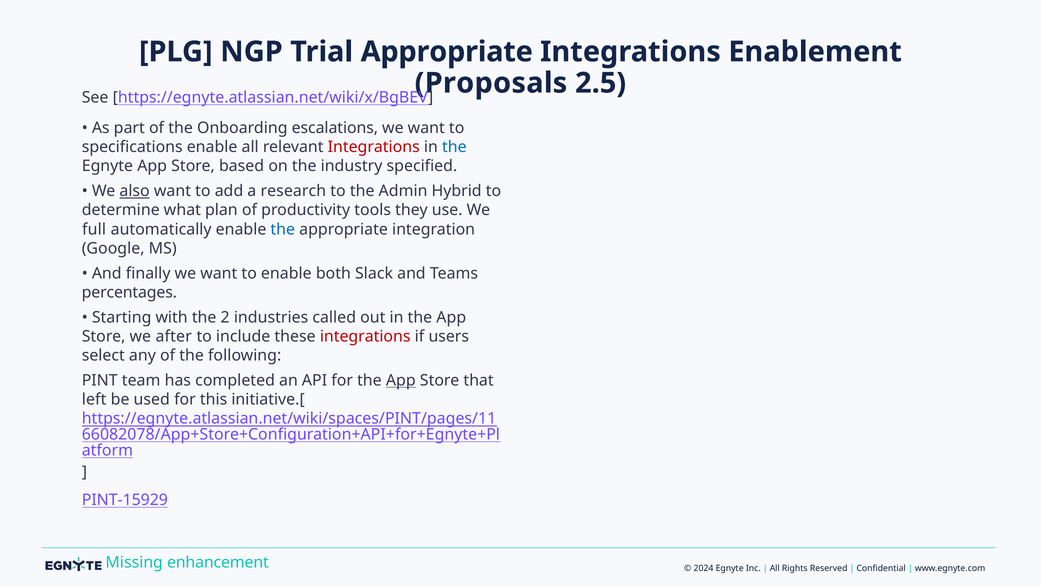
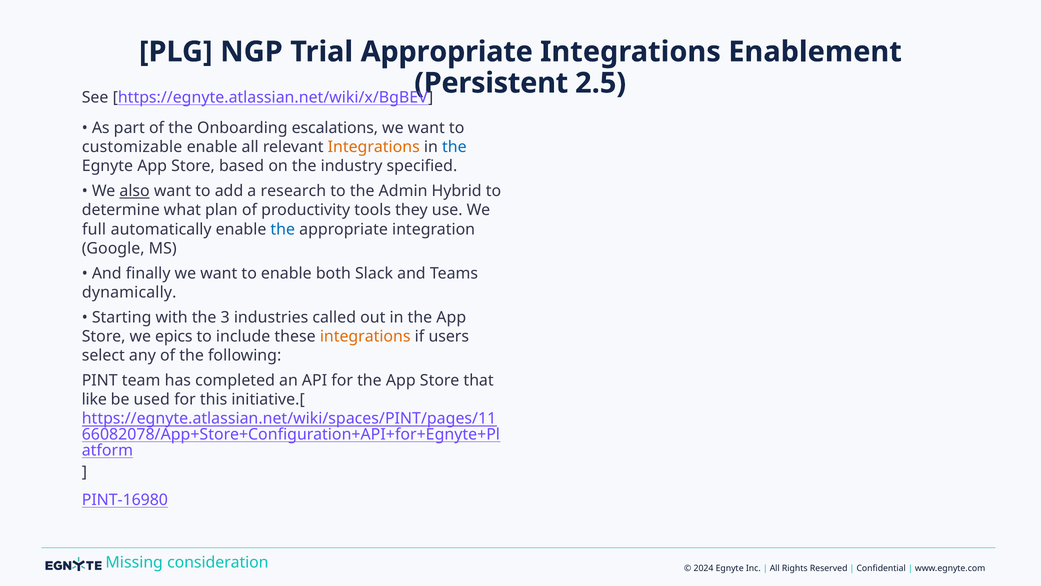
Proposals: Proposals -> Persistent (491, 83)
specifications: specifications -> customizable (132, 147)
Integrations colour: red -> orange (374, 147)
percentages: percentages -> dynamically (129, 292)
2: 2 -> 3 (225, 317)
after: after -> epics (174, 336)
integrations colour: red -> orange (365, 336)
App underline: present -> none (401, 380)
left: left -> like (94, 399)
PINT-15929: PINT-15929 -> PINT-16980 (125, 500)
enhancement: enhancement -> consideration (218, 562)
